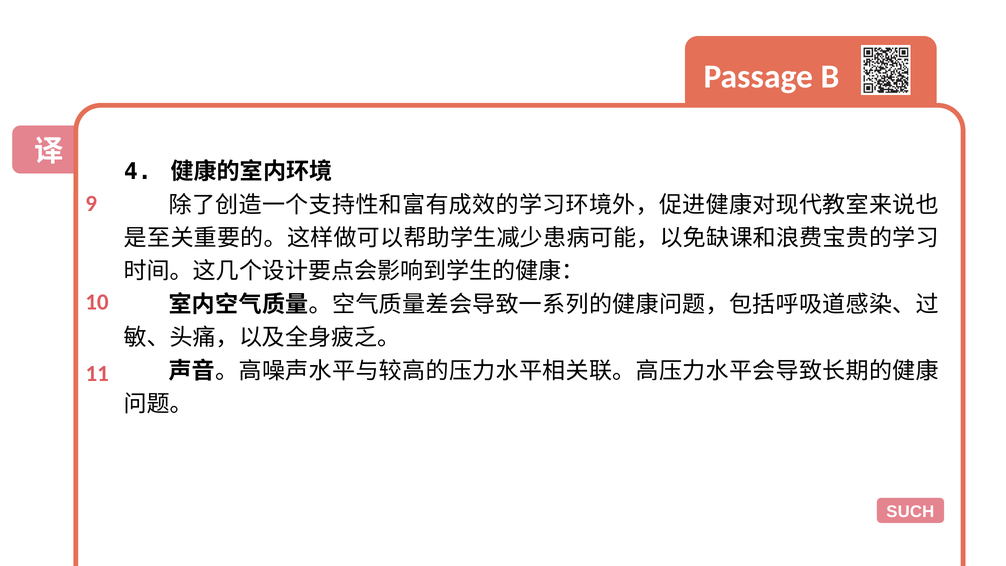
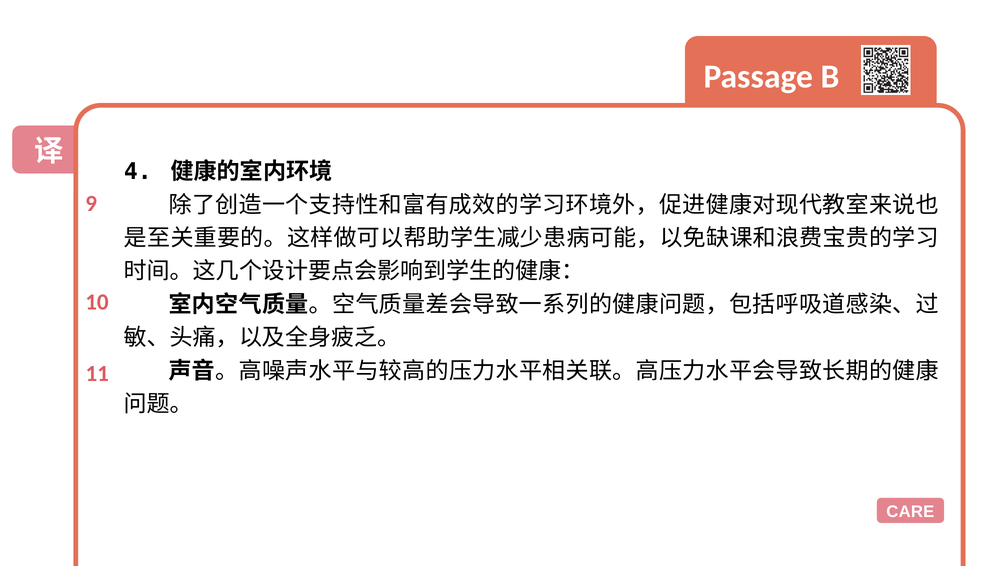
SUCH: SUCH -> CARE (910, 511)
